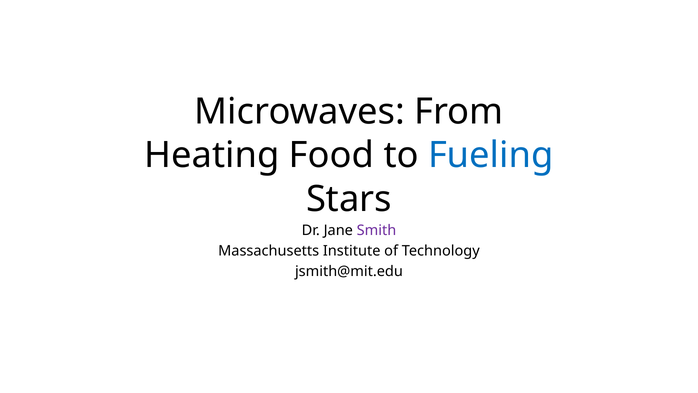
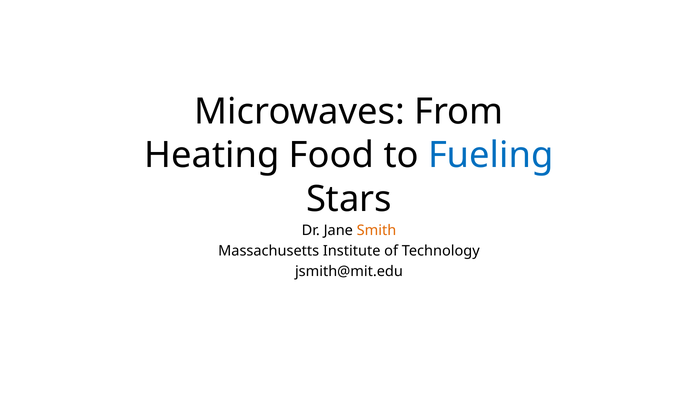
Smith colour: purple -> orange (377, 230)
